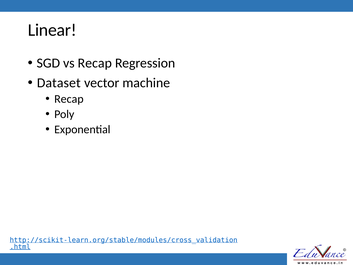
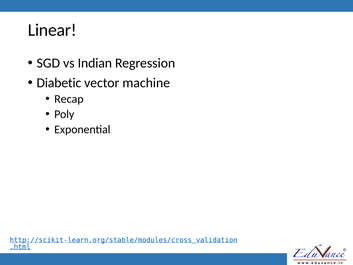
vs Recap: Recap -> Indian (95, 63)
Dataset: Dataset -> Diabetic (59, 83)
